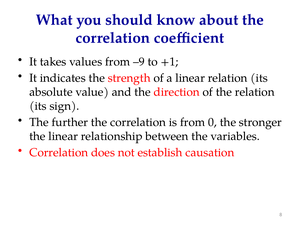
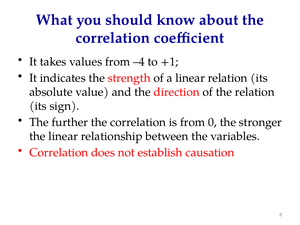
–9: –9 -> –4 (139, 62)
